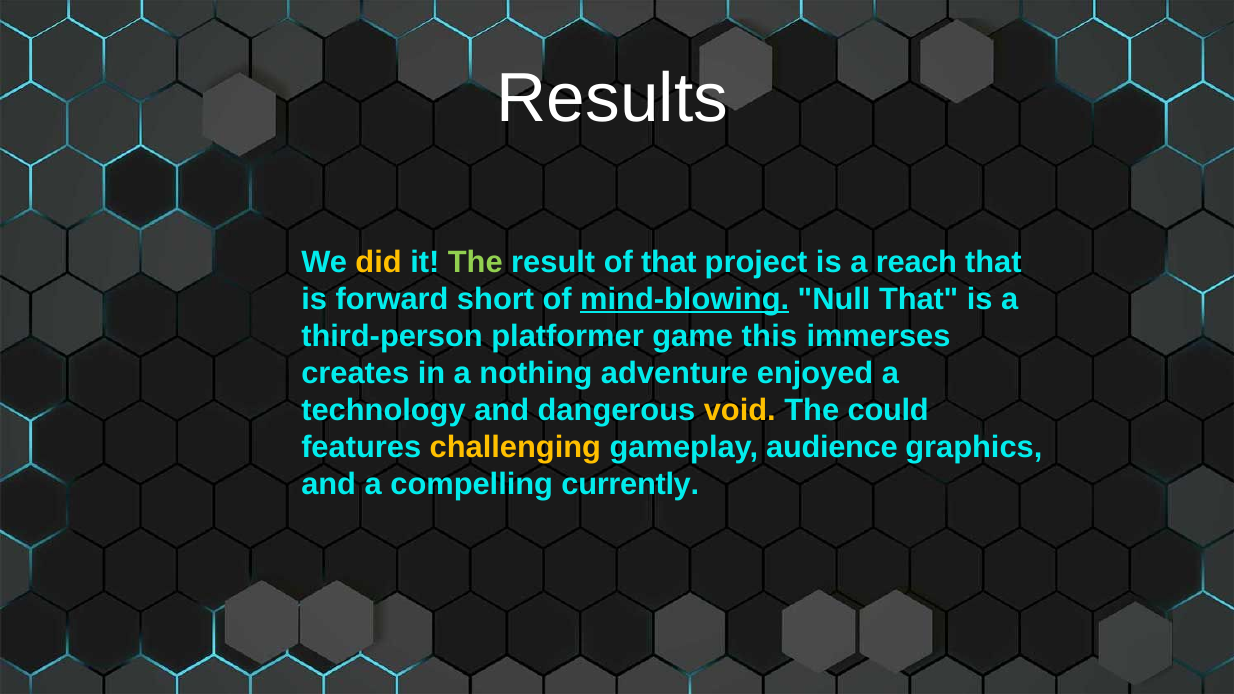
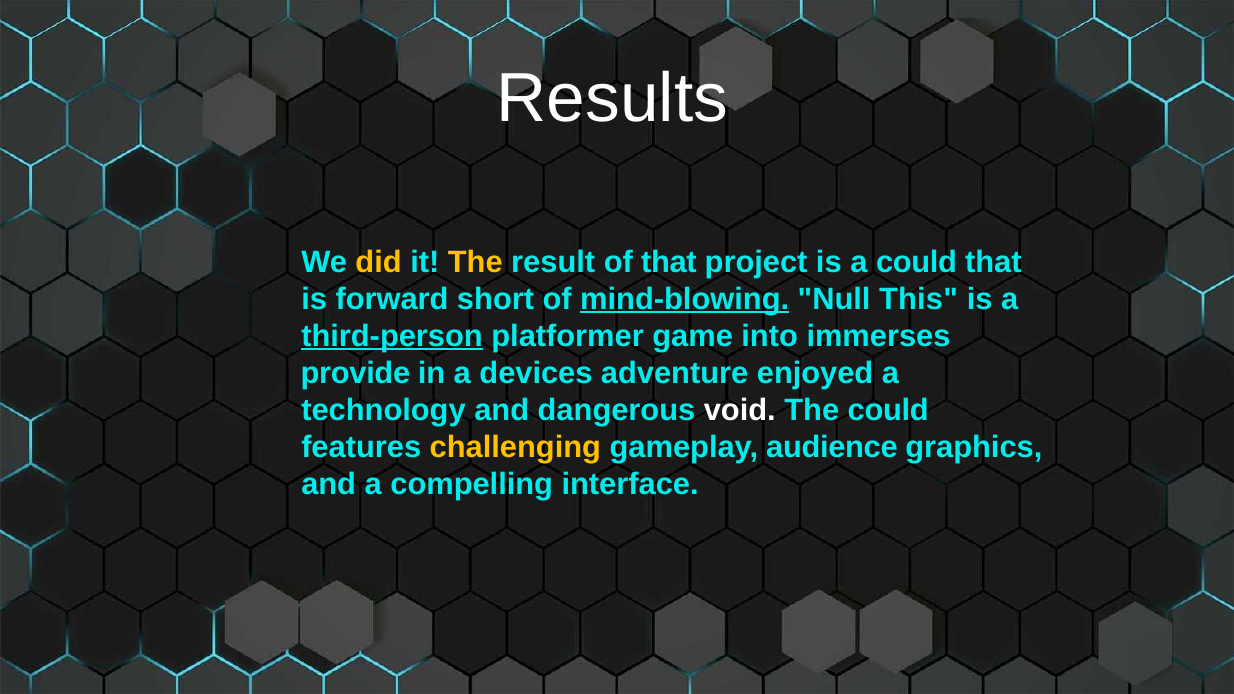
The colour: light green -> yellow (475, 262)
a reach: reach -> could (917, 262)
Null That: That -> This (919, 299)
third-person underline: none -> present (392, 336)
this: this -> into (770, 336)
creates: creates -> provide (355, 373)
nothing: nothing -> devices (536, 373)
void colour: yellow -> white (740, 410)
currently: currently -> interface (630, 484)
